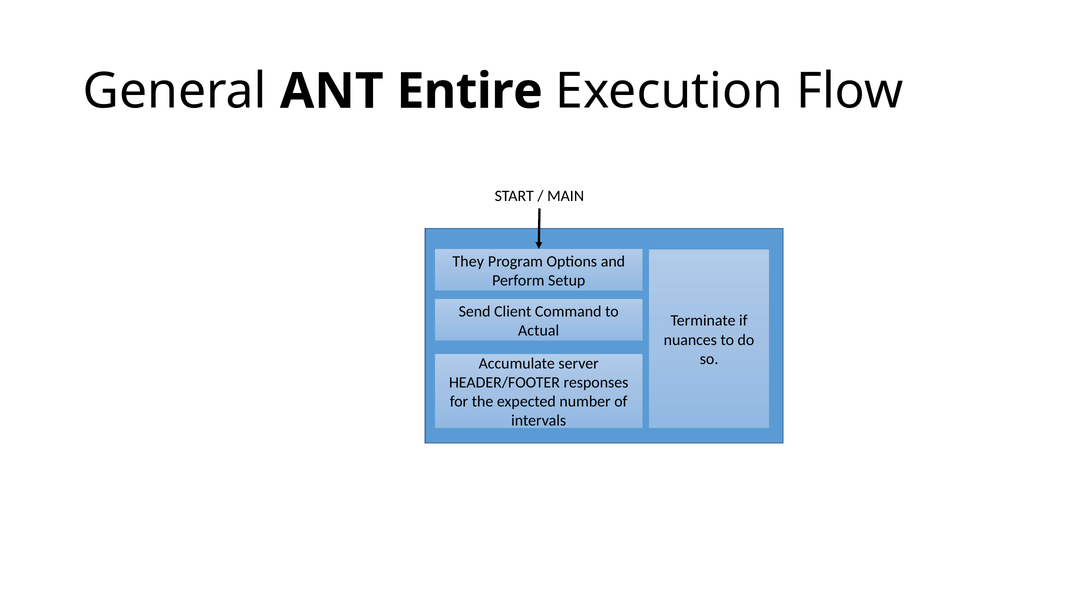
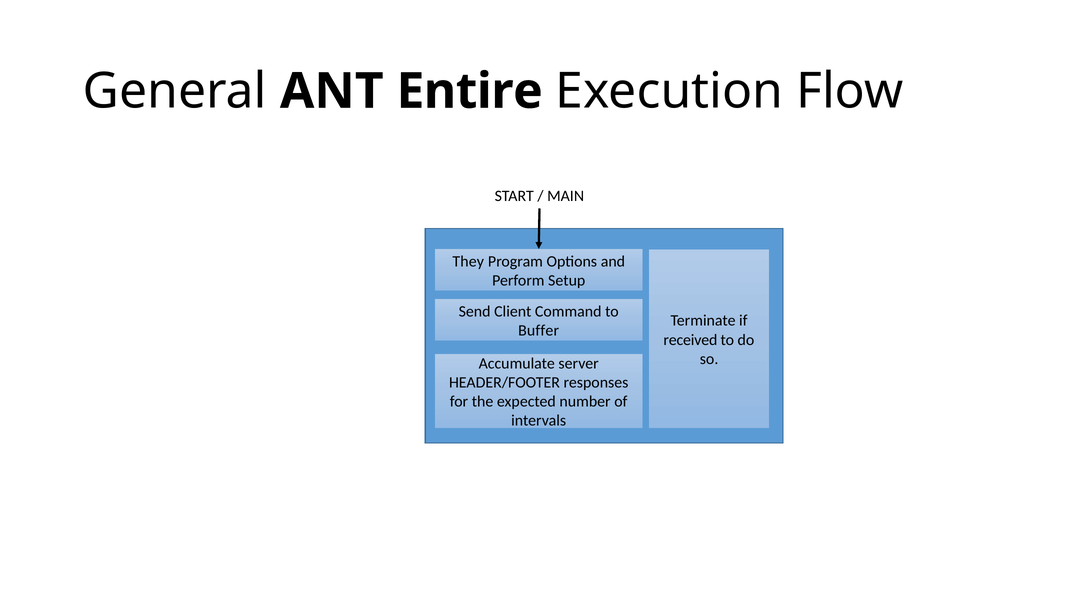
Actual: Actual -> Buffer (539, 330)
nuances: nuances -> received (690, 340)
